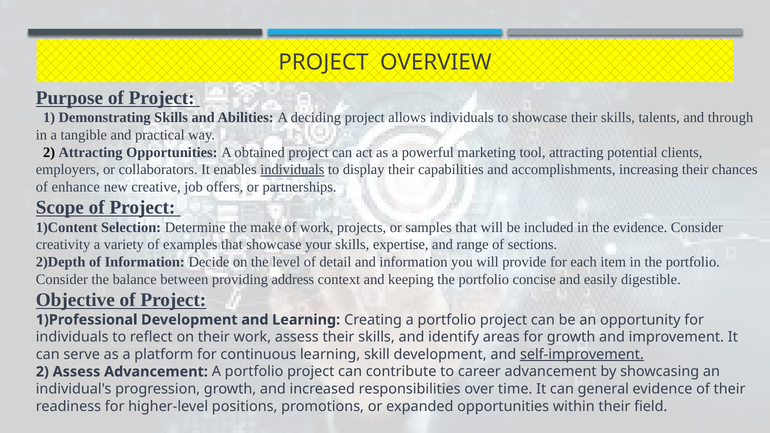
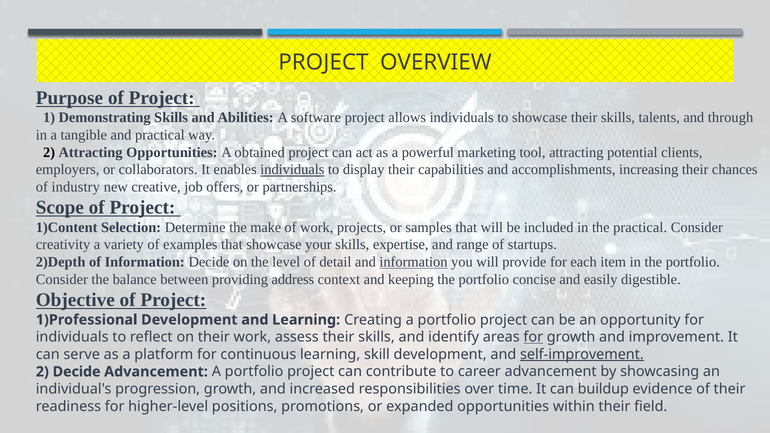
deciding: deciding -> software (316, 118)
enhance: enhance -> industry (76, 187)
the evidence: evidence -> practical (640, 227)
sections: sections -> startups (532, 245)
information underline: none -> present (413, 262)
for underline: none -> present (533, 337)
2 Assess: Assess -> Decide (77, 372)
general: general -> buildup (603, 389)
